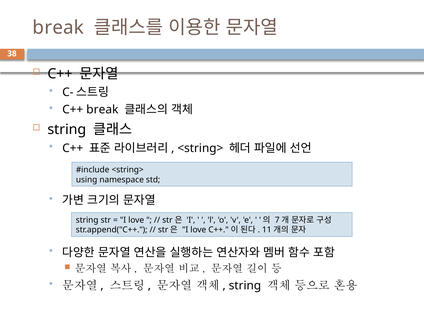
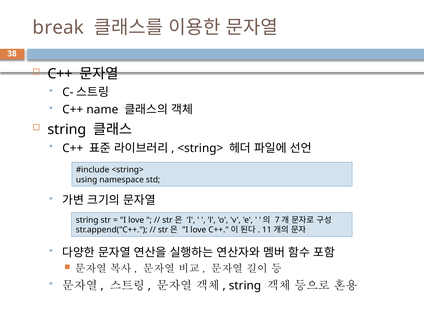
C++ break: break -> name (102, 110)
